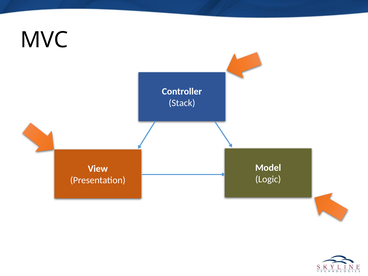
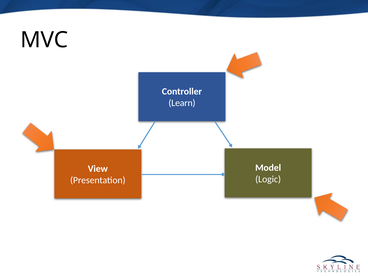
Stack: Stack -> Learn (182, 103)
